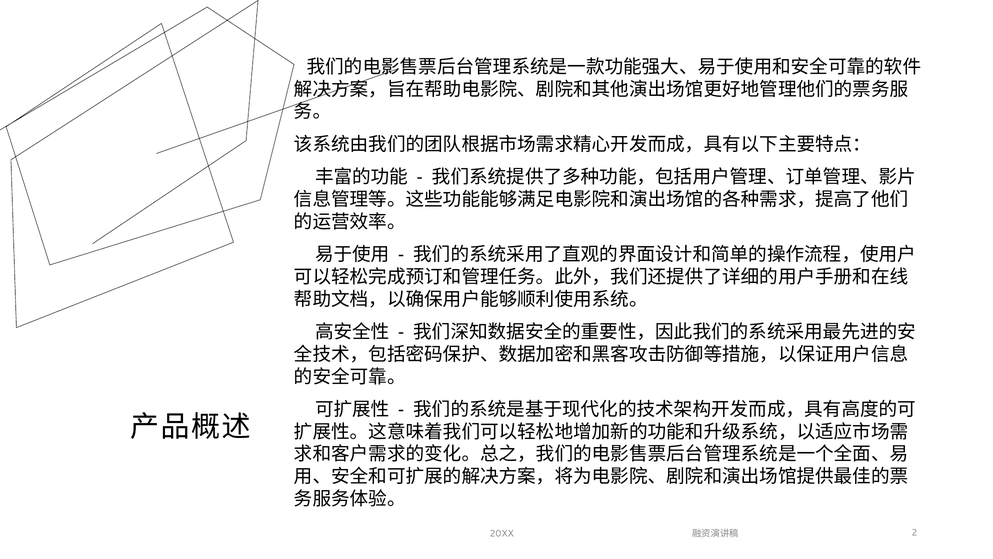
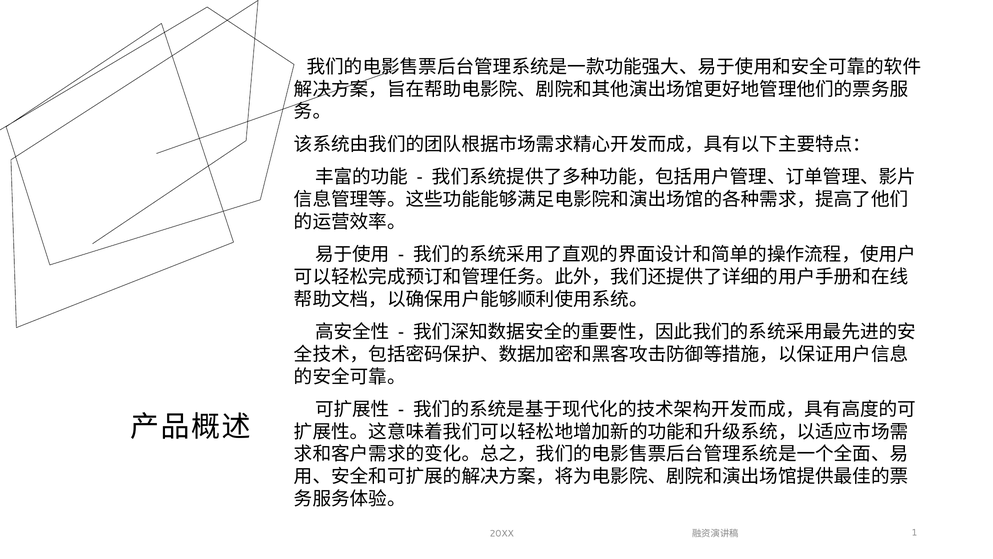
2: 2 -> 1 (914, 532)
